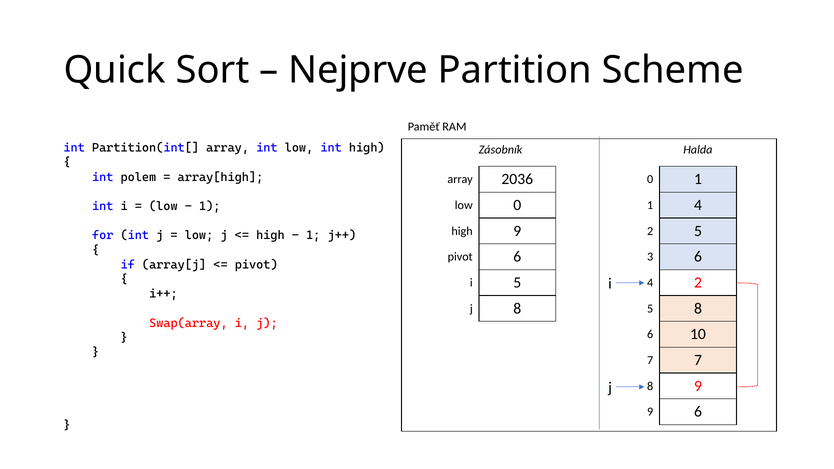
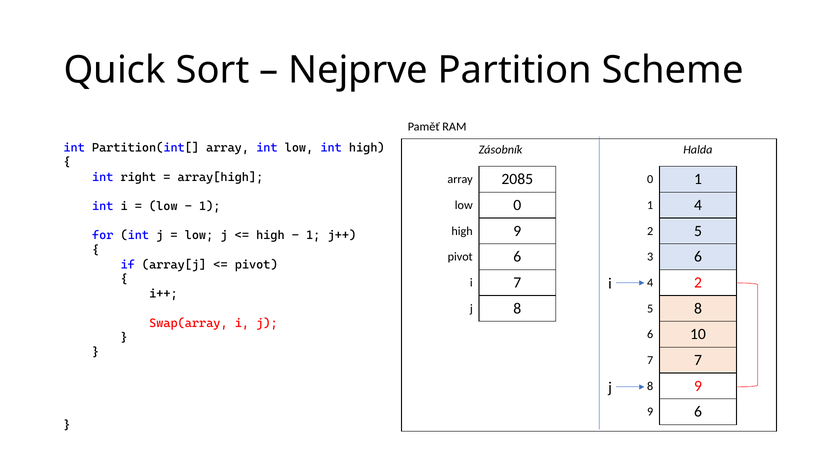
polem: polem -> right (138, 177)
2036: 2036 -> 2085 (517, 179)
i 5: 5 -> 7 (517, 283)
